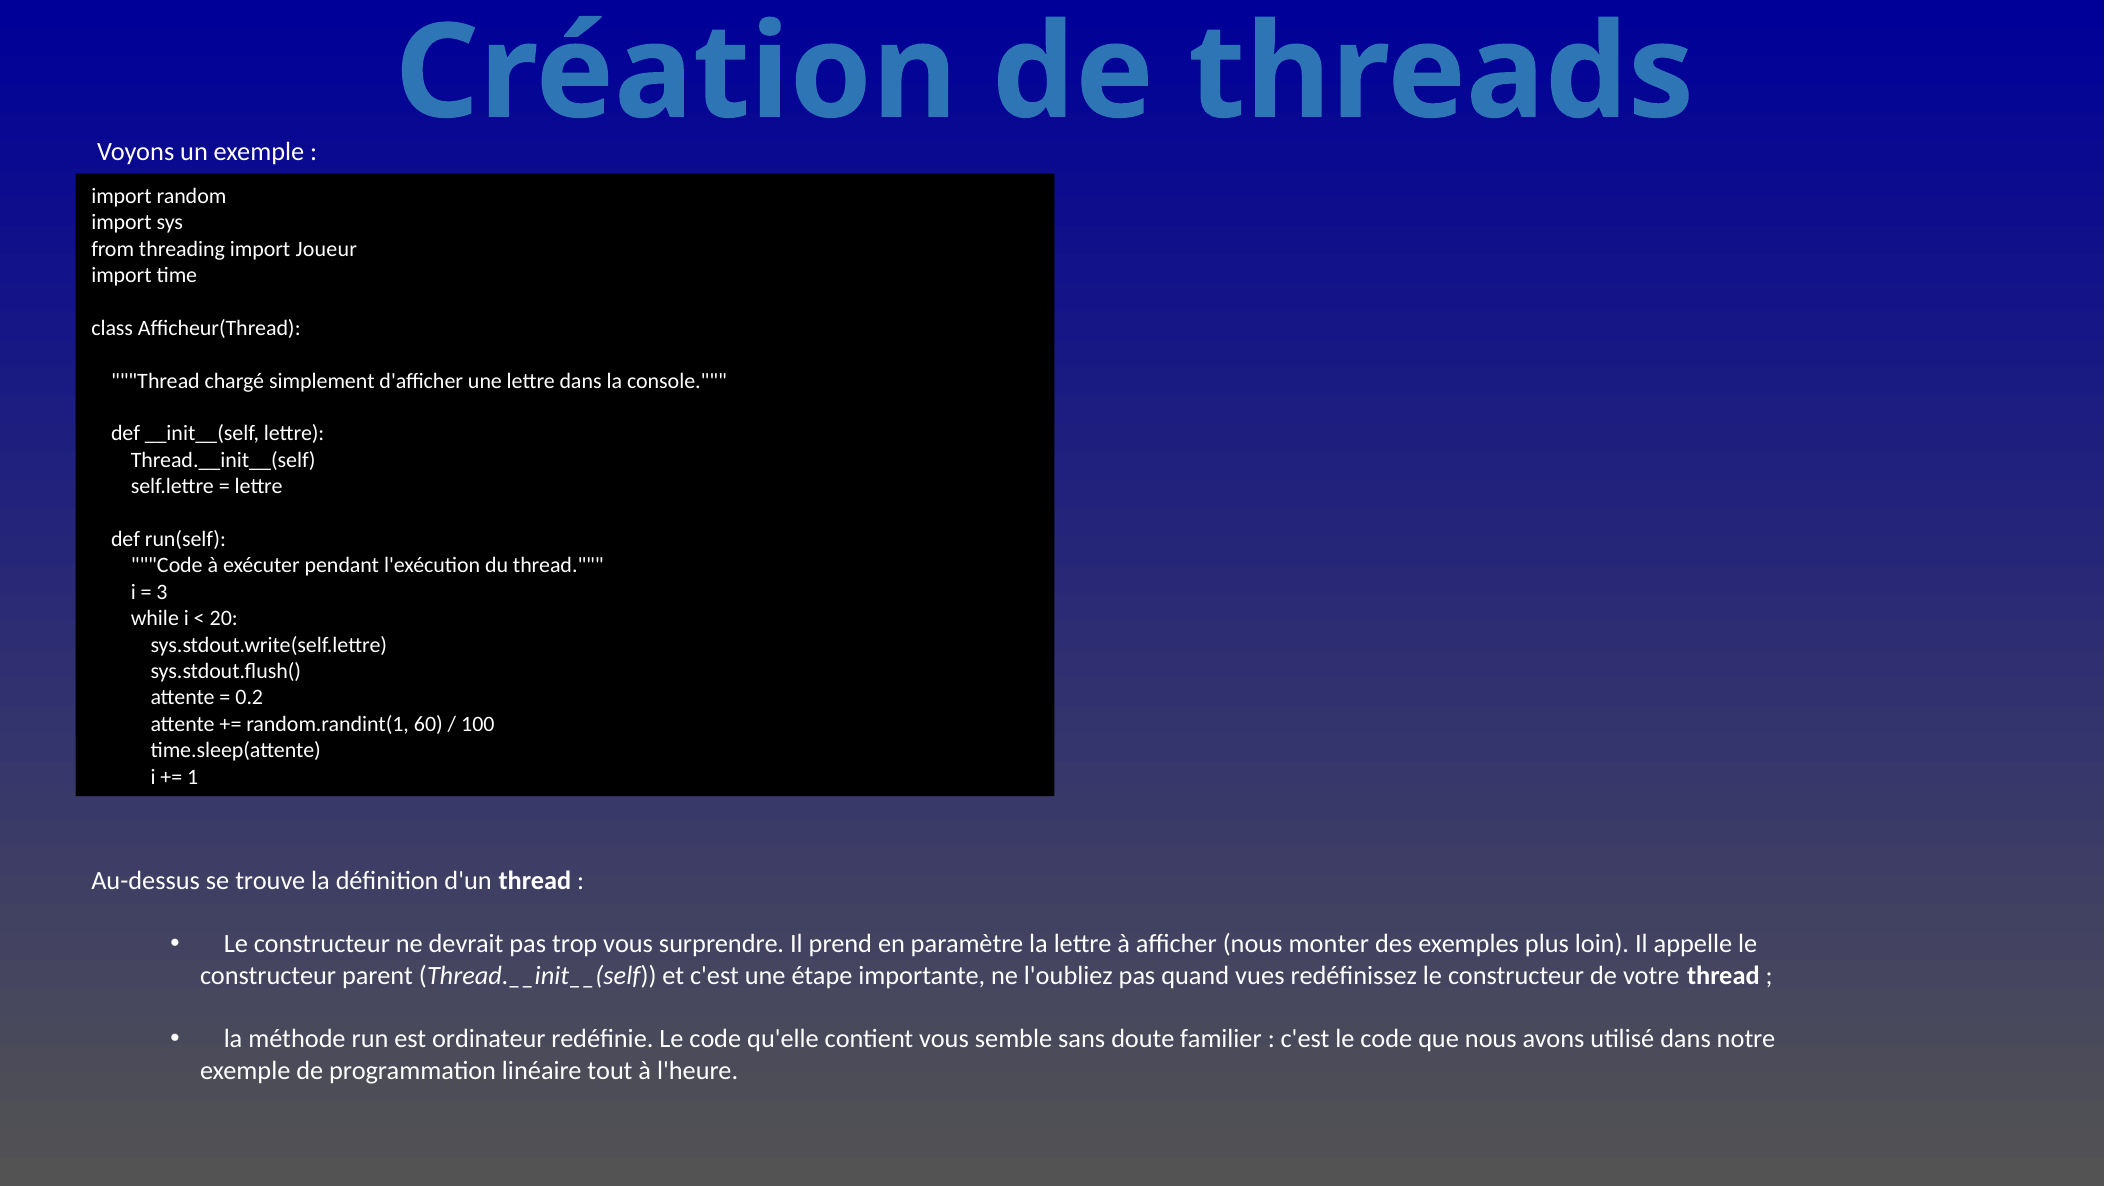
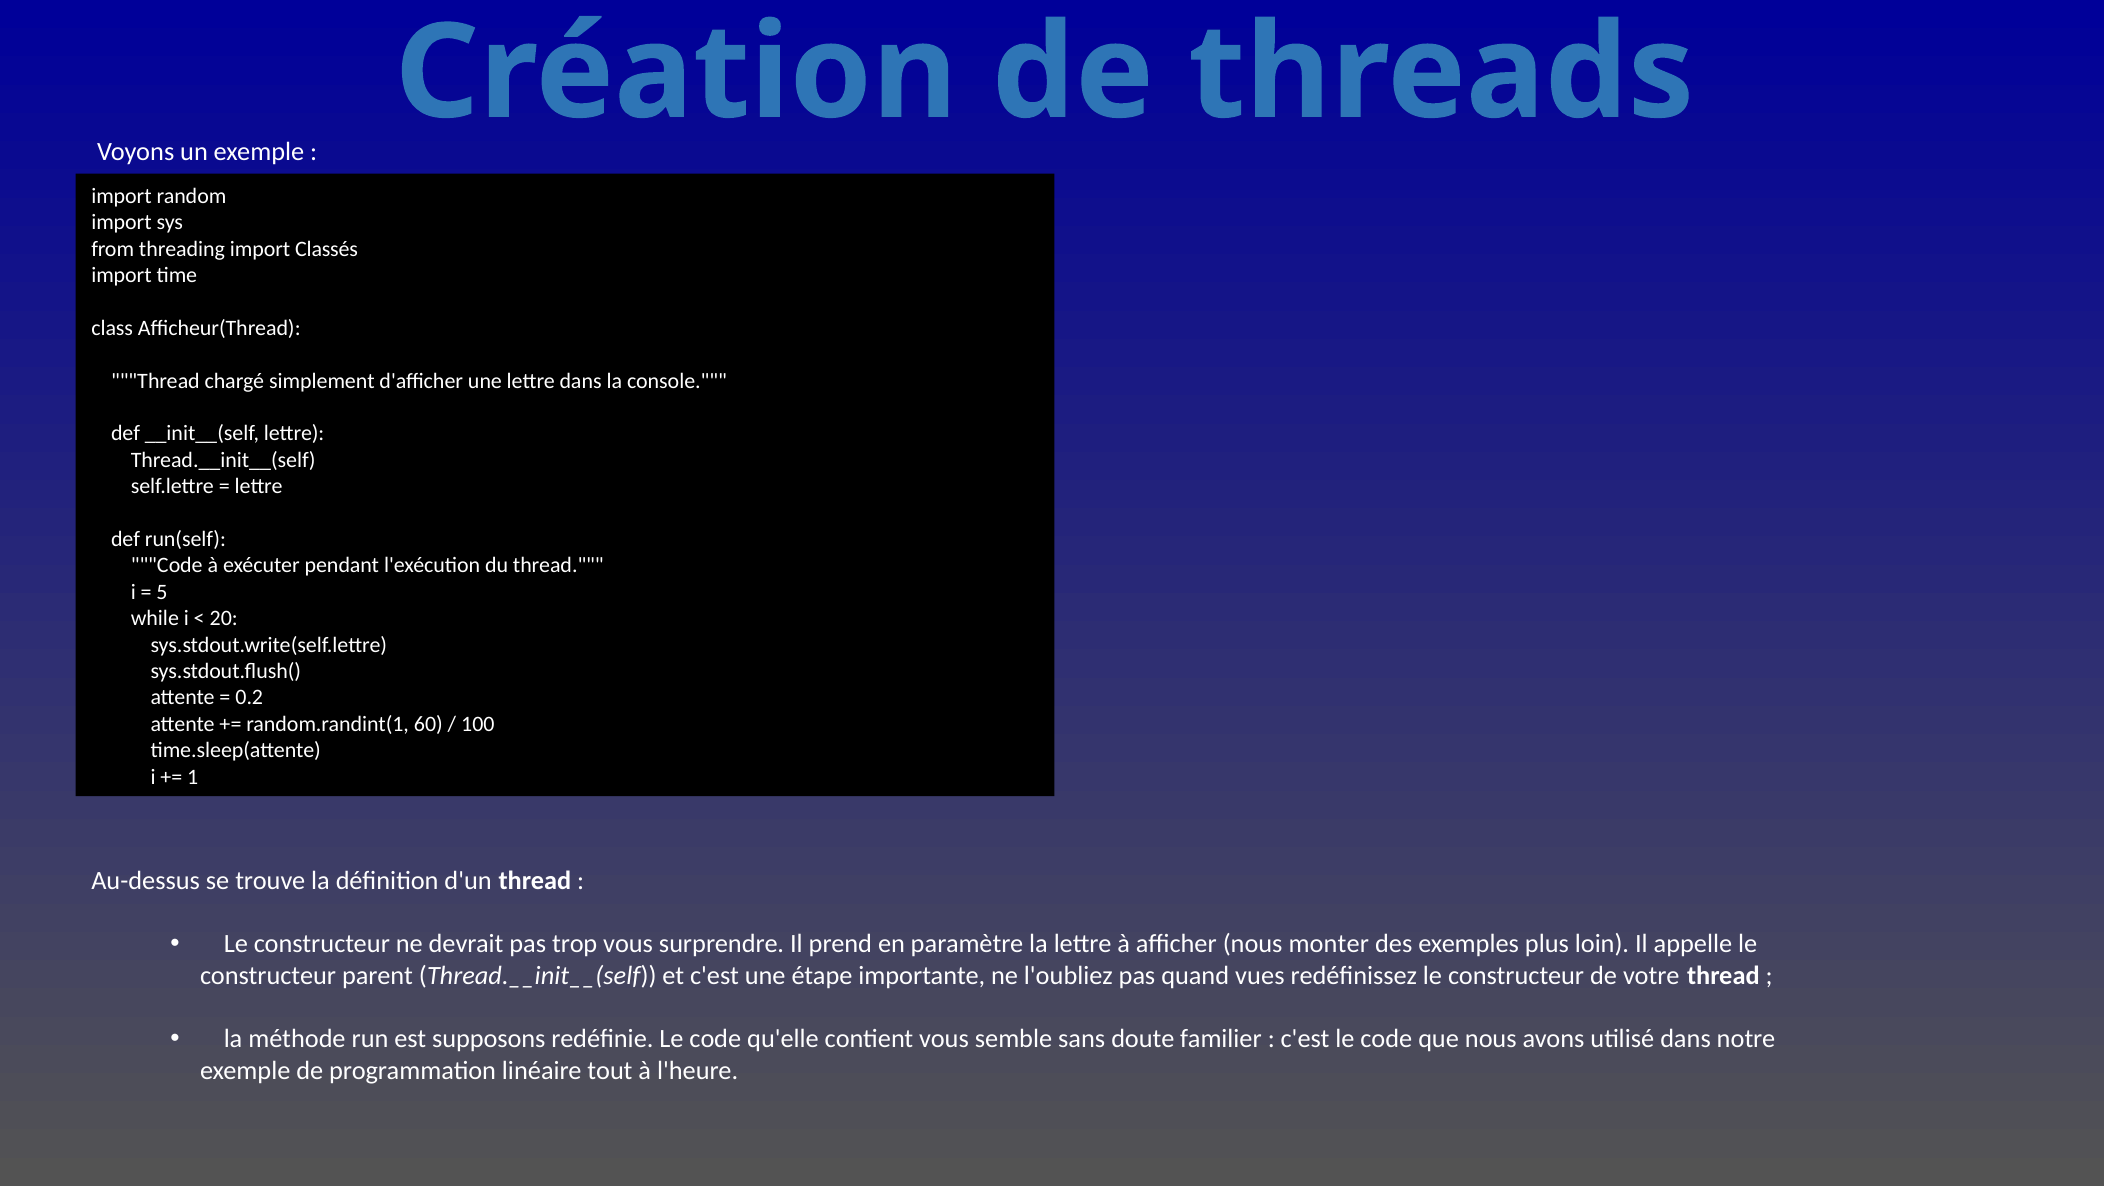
Joueur: Joueur -> Classés (327, 249)
3: 3 -> 5 (162, 592)
ordinateur: ordinateur -> supposons (489, 1039)
